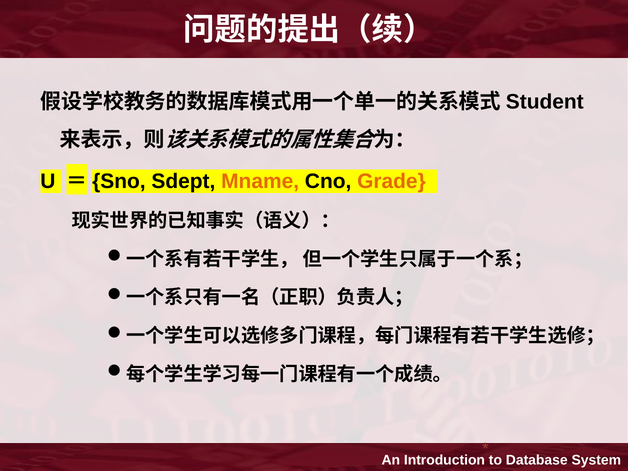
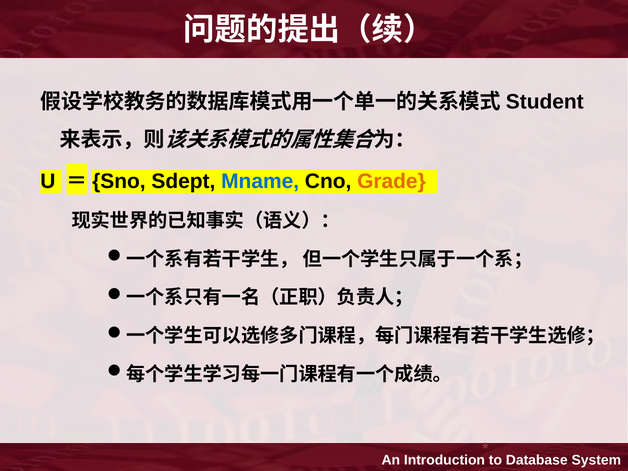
Mname colour: orange -> blue (260, 182)
